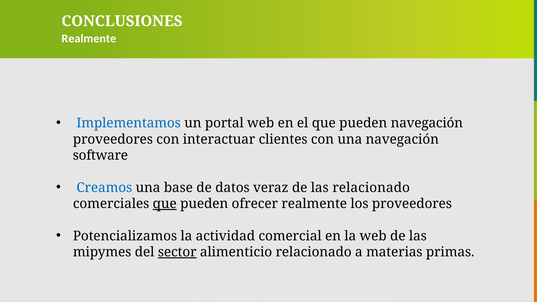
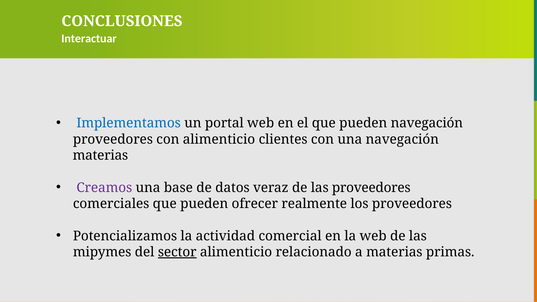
Realmente: Realmente -> Interactuar (89, 39)
con interactuar: interactuar -> alimenticio (219, 139)
software: software -> materias (100, 155)
Creamos colour: blue -> purple (104, 188)
las relacionado: relacionado -> proveedores (371, 188)
que underline: present -> none (165, 204)
